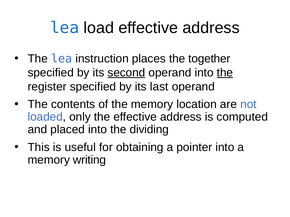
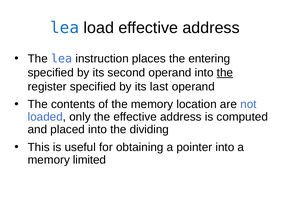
together: together -> entering (209, 59)
second underline: present -> none (126, 73)
writing: writing -> limited (89, 160)
